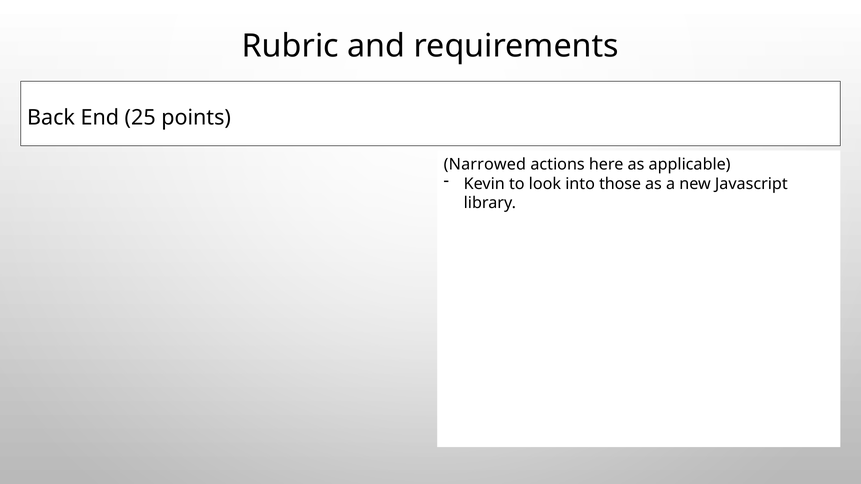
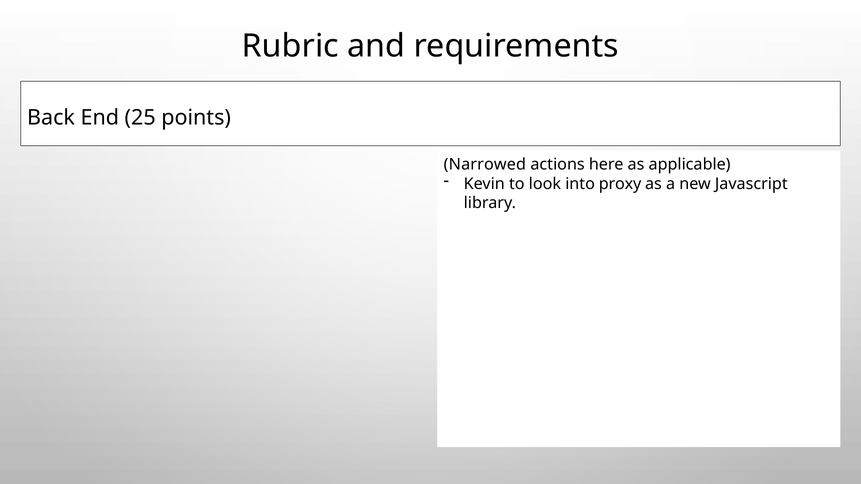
those: those -> proxy (620, 184)
